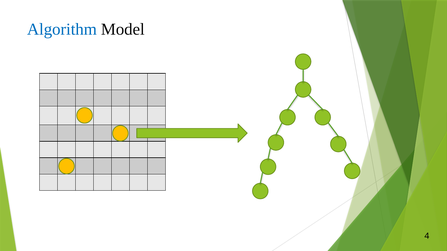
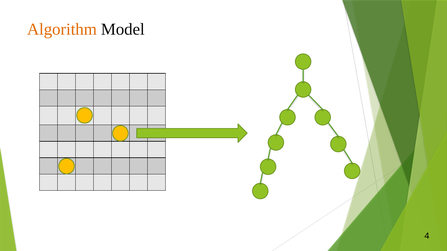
Algorithm colour: blue -> orange (62, 30)
